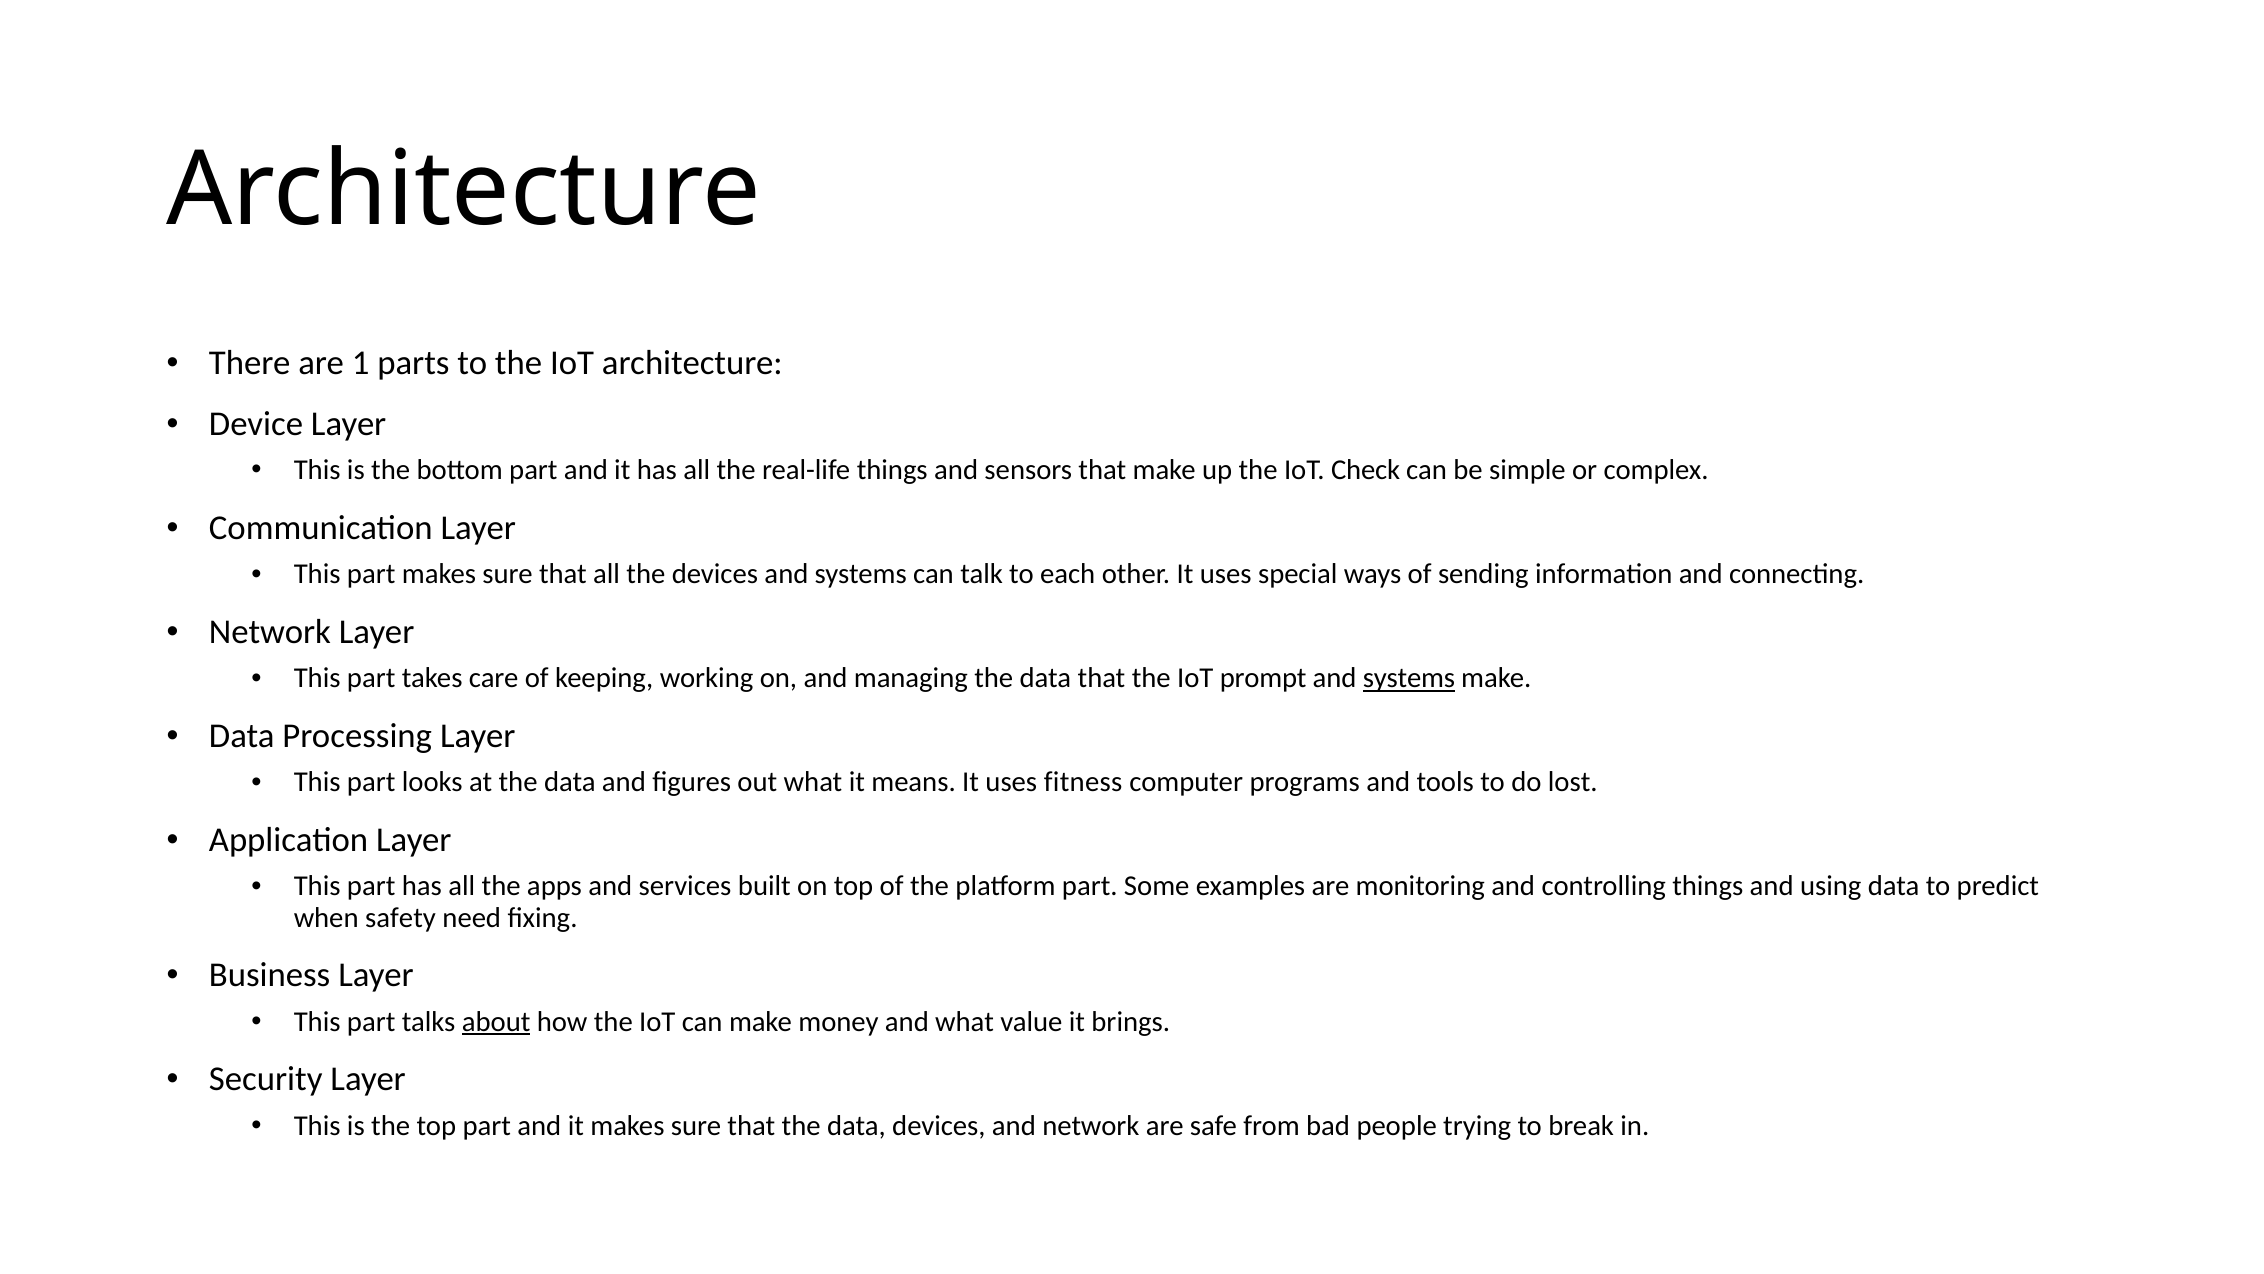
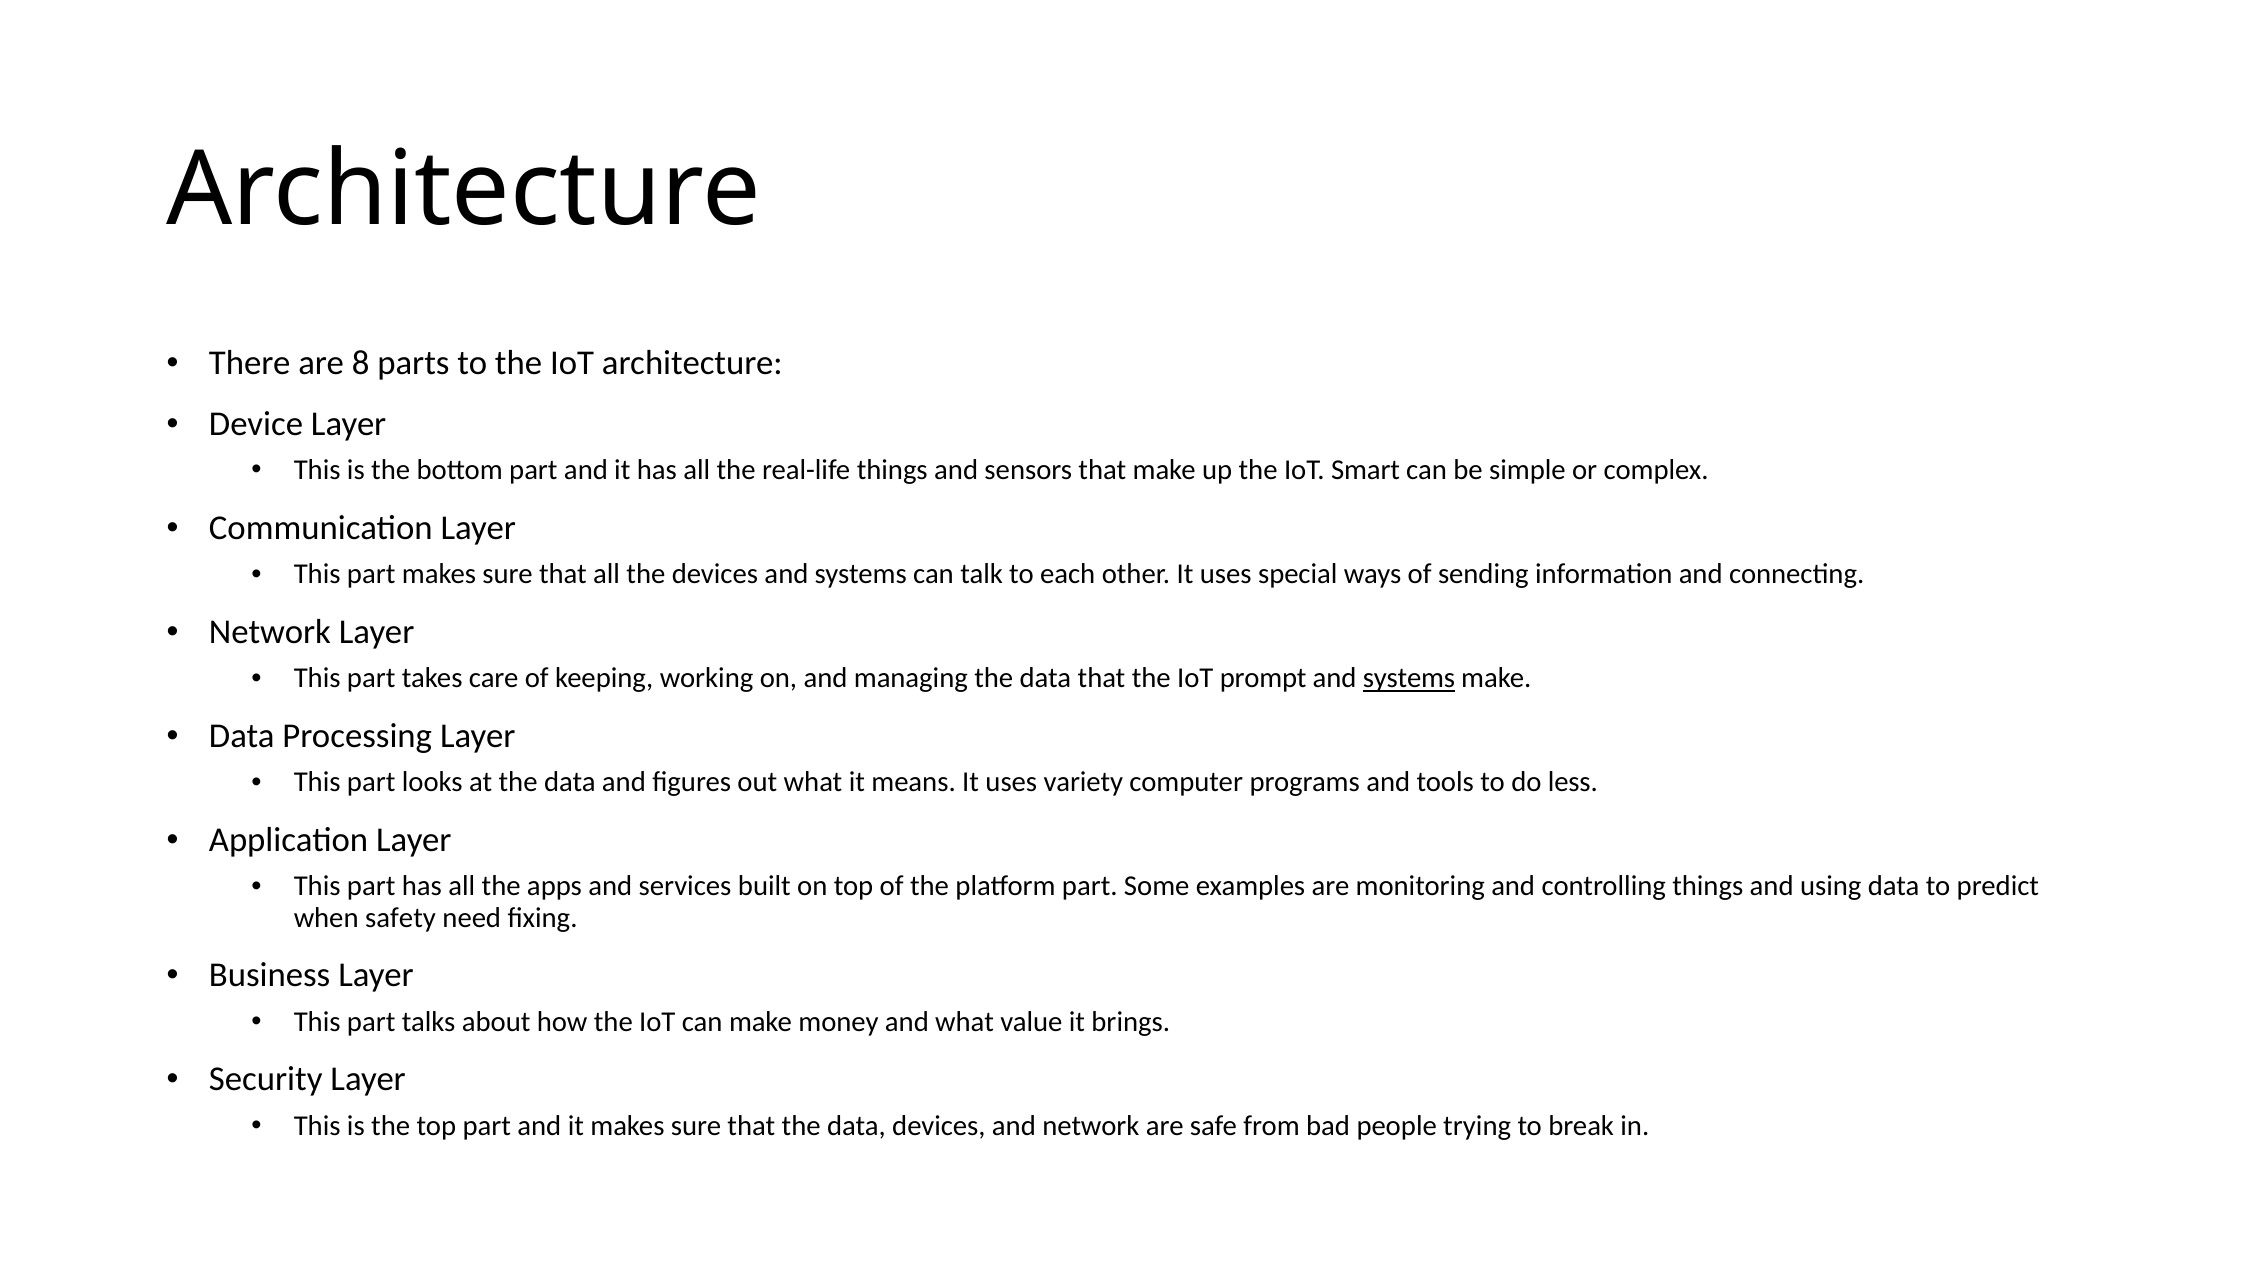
1: 1 -> 8 (361, 363)
Check: Check -> Smart (1366, 470)
fitness: fitness -> variety (1083, 782)
lost: lost -> less (1573, 782)
about underline: present -> none (496, 1021)
